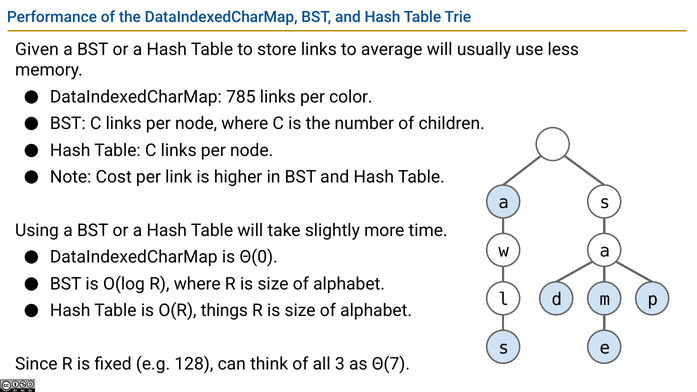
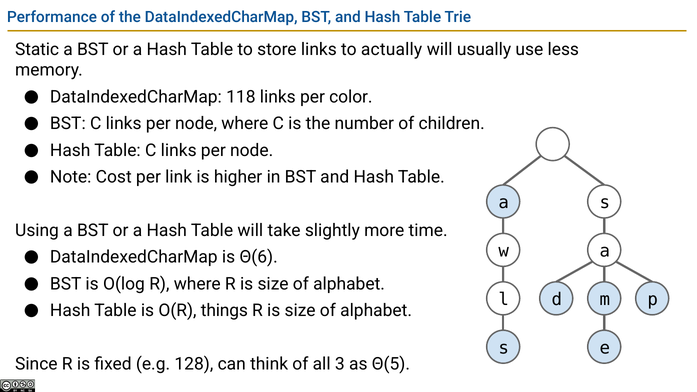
Given: Given -> Static (37, 49)
average: average -> actually (392, 49)
785: 785 -> 118 (241, 97)
Θ(0: Θ(0 -> Θ(6 (259, 257)
Θ(7: Θ(7 -> Θ(5 (391, 364)
